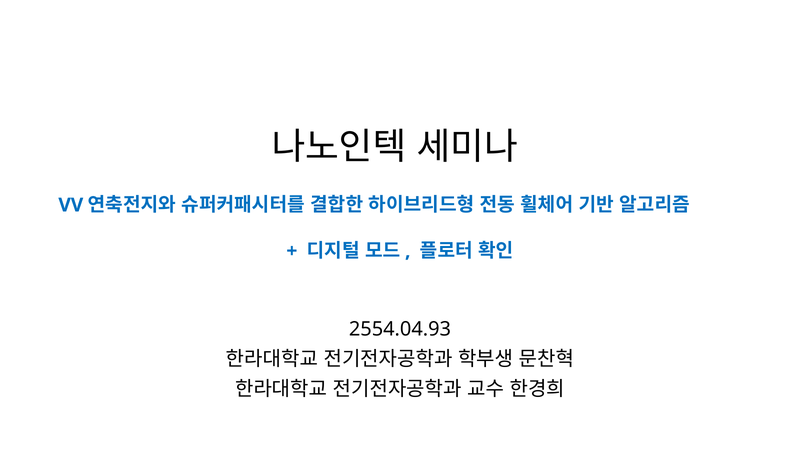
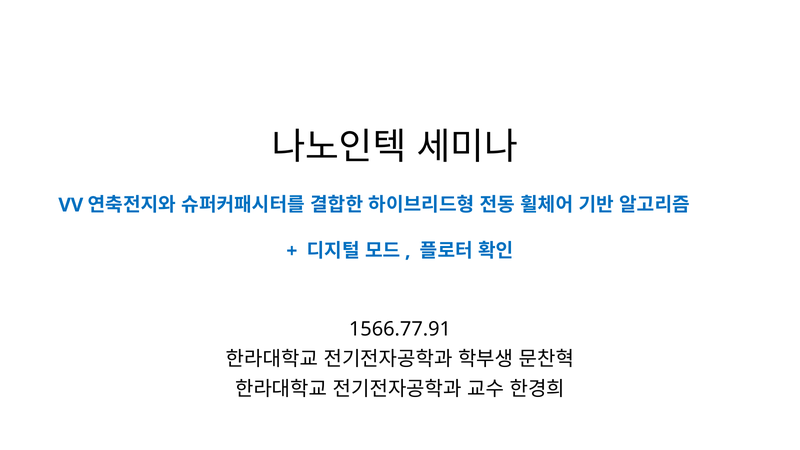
2554.04.93: 2554.04.93 -> 1566.77.91 (400, 329)
